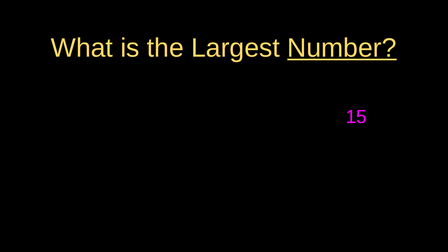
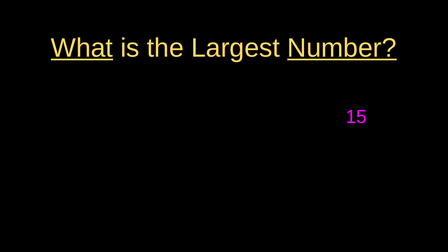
What underline: none -> present (82, 48)
